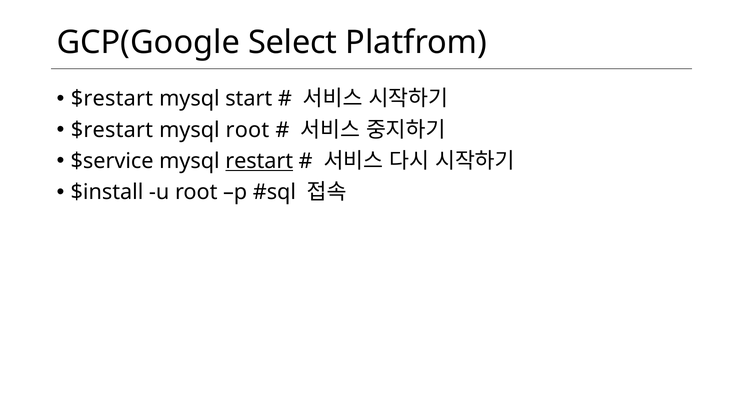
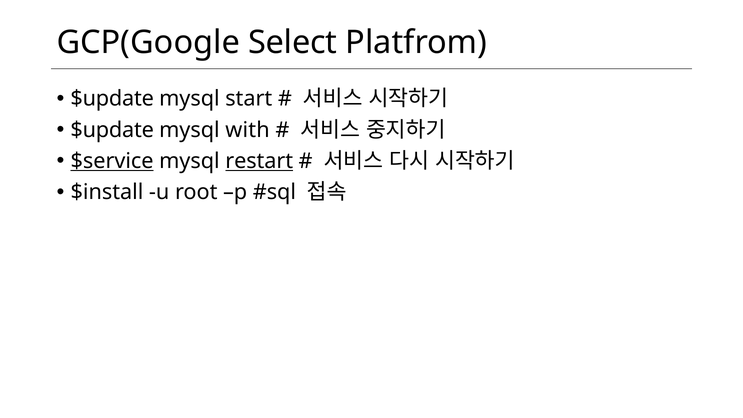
$restart: $restart -> $update (112, 99)
$restart: $restart -> $update (112, 130)
mysql root: root -> with (247, 130)
$service underline: none -> present (112, 161)
